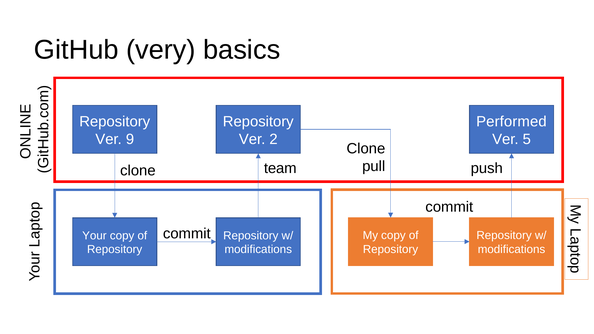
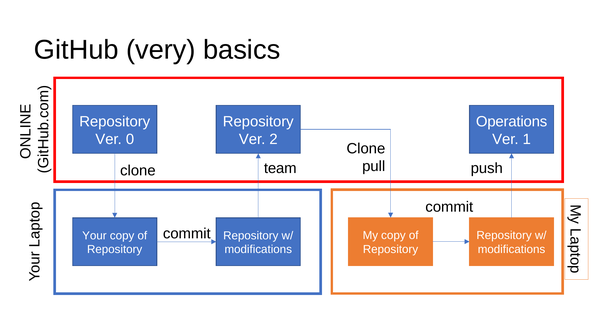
Performed: Performed -> Operations (512, 122)
9: 9 -> 0 (130, 139)
5: 5 -> 1 (527, 139)
